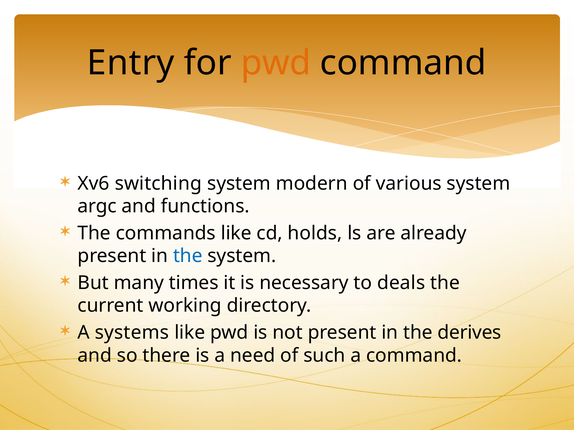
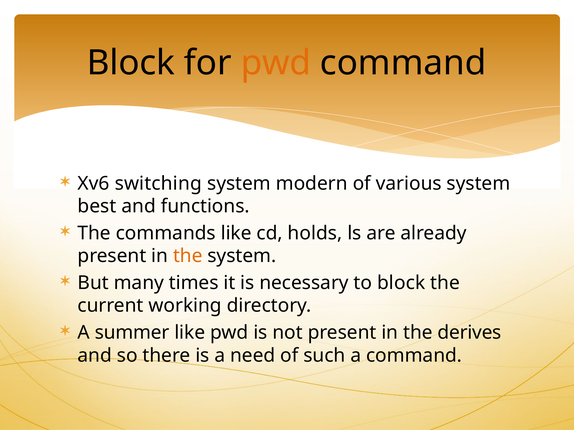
Entry: Entry -> Block (131, 63)
argc: argc -> best (97, 207)
the colour: blue -> orange (188, 256)
to deals: deals -> block (401, 283)
systems: systems -> summer (132, 333)
